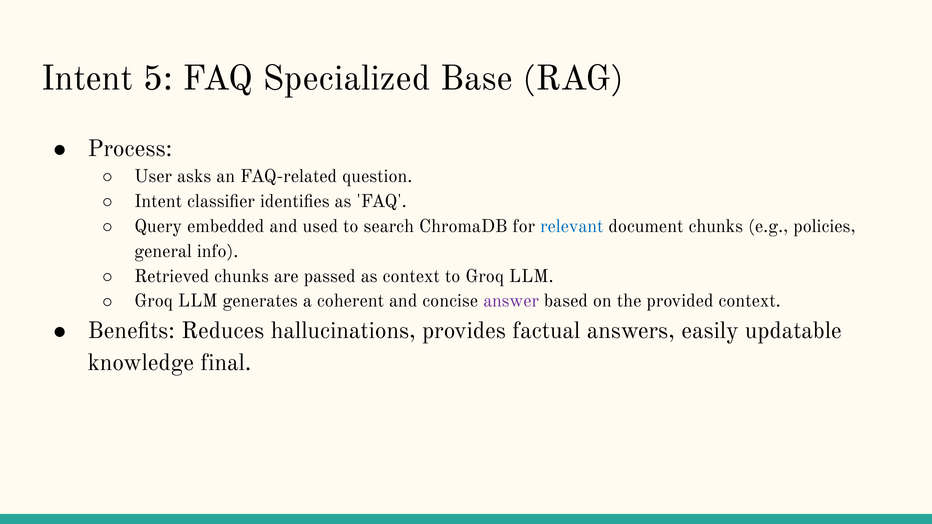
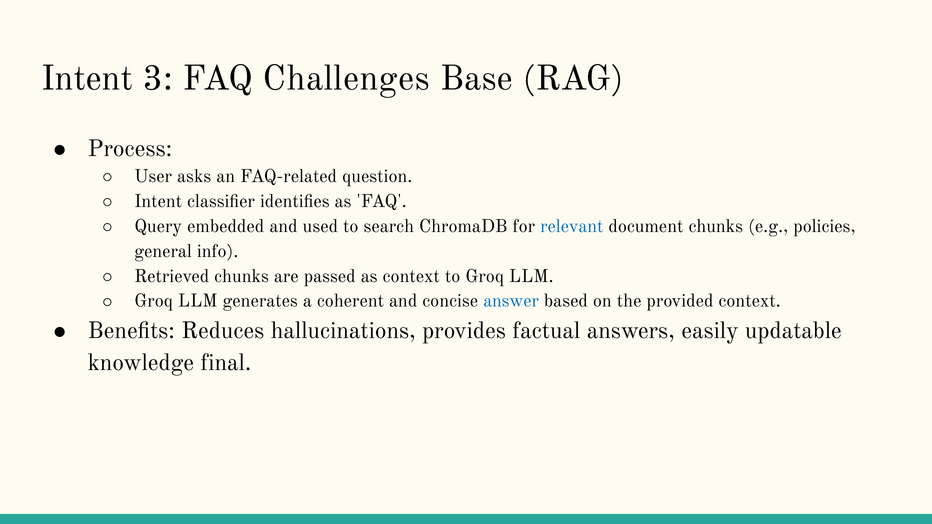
5: 5 -> 3 (158, 78)
Specialized: Specialized -> Challenges (346, 78)
answer colour: purple -> blue (511, 301)
